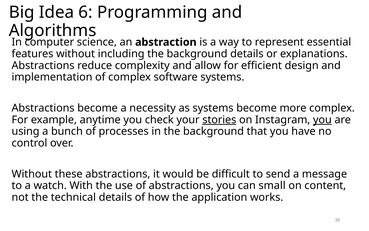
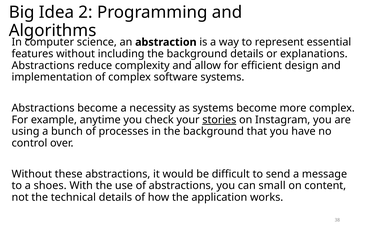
6: 6 -> 2 (86, 12)
you underline: present -> none (322, 120)
watch: watch -> shoes (50, 185)
